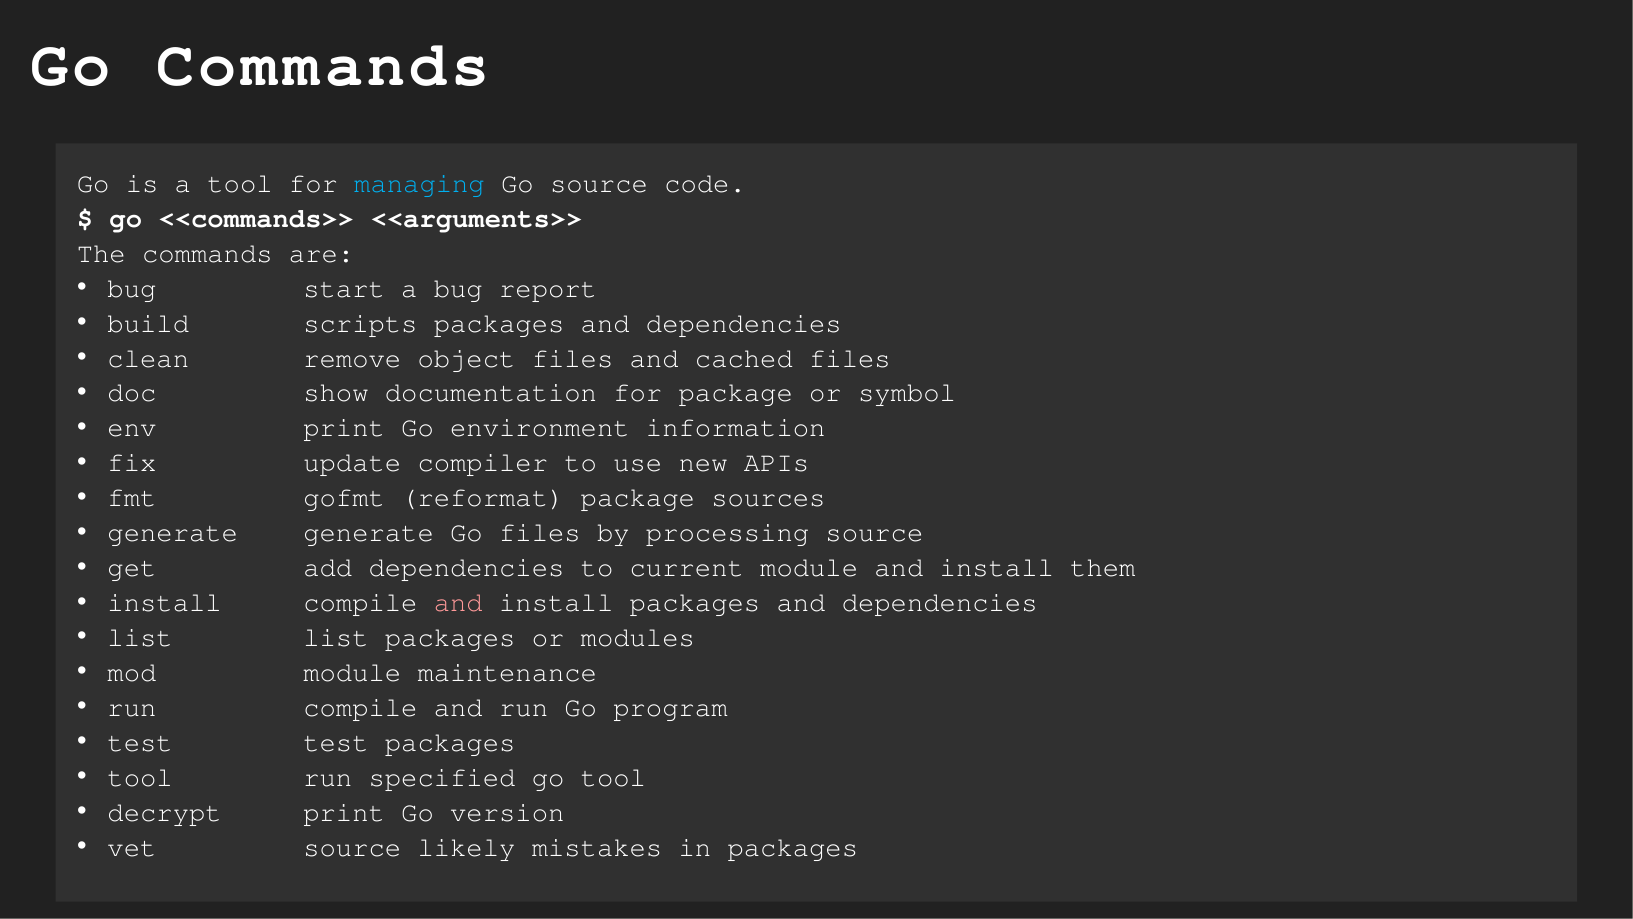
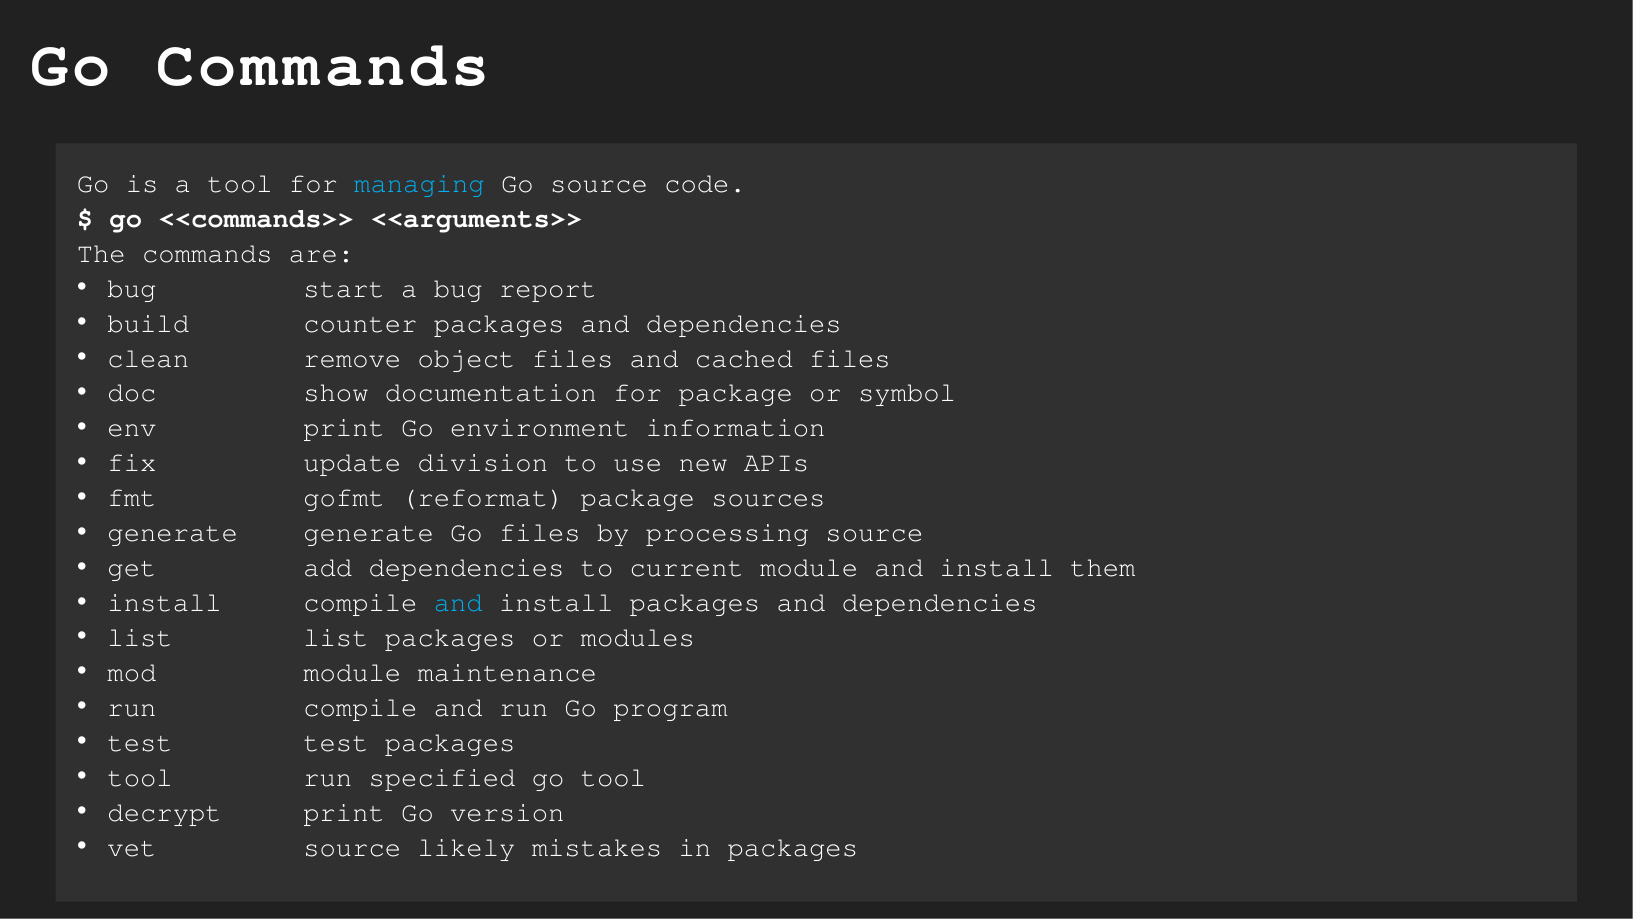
scripts: scripts -> counter (360, 323)
compiler: compiler -> division (483, 463)
and colour: pink -> light blue (458, 602)
